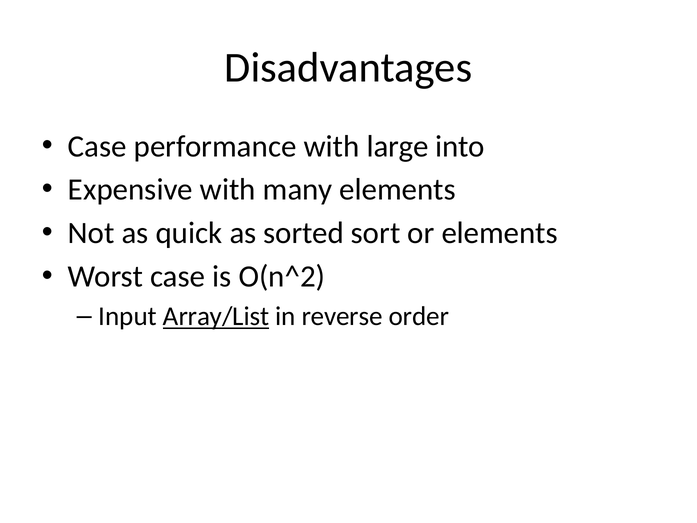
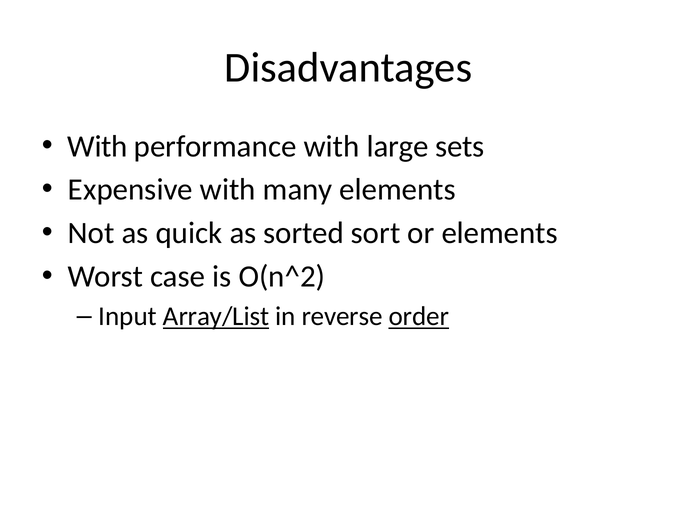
Case: Case -> With (98, 146)
into: into -> sets (460, 146)
order underline: none -> present (419, 316)
